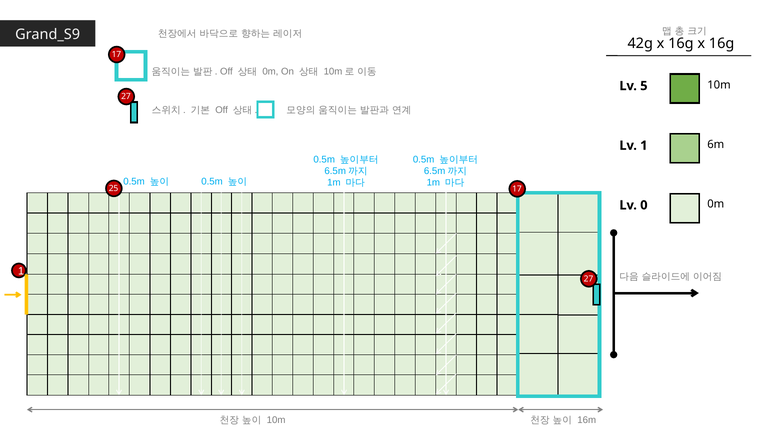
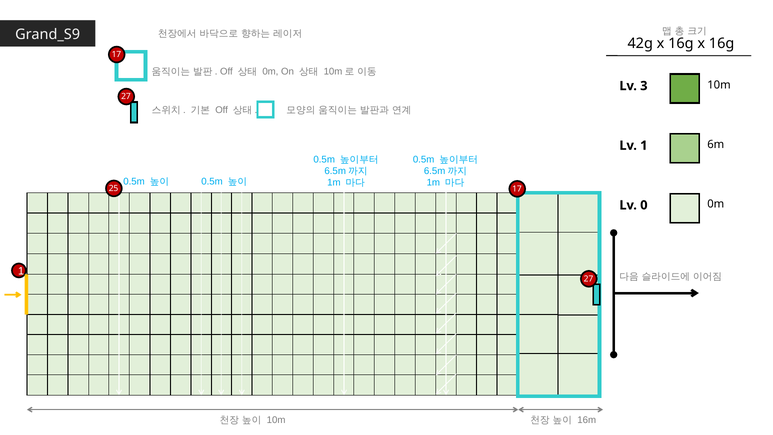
5: 5 -> 3 (644, 86)
